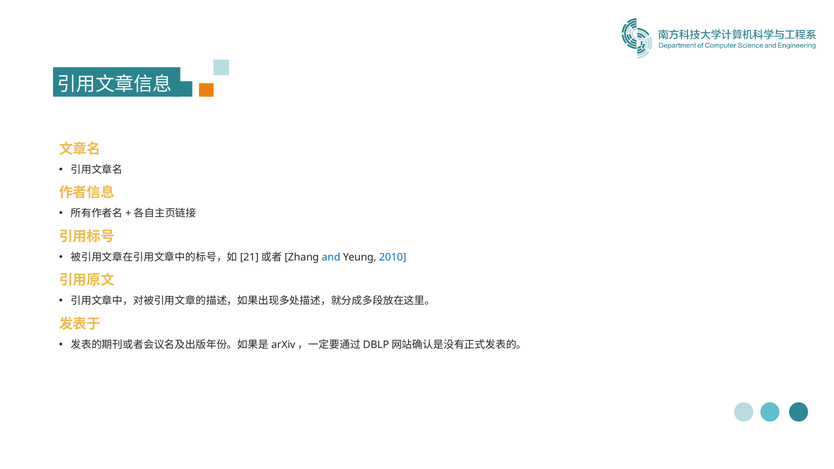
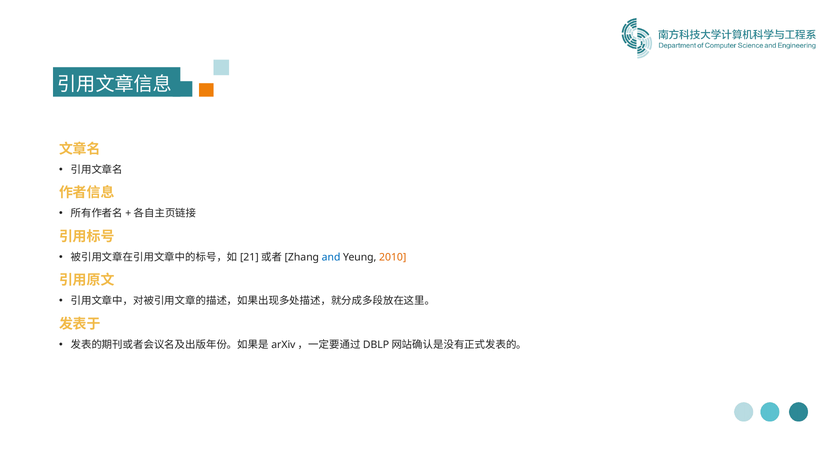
2010 colour: blue -> orange (393, 257)
